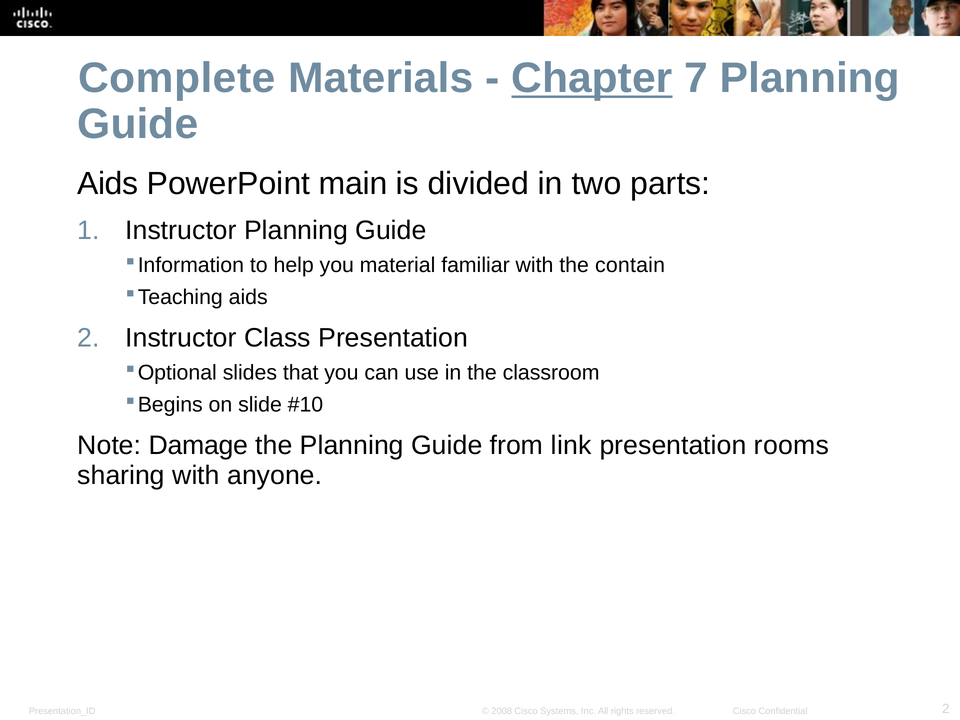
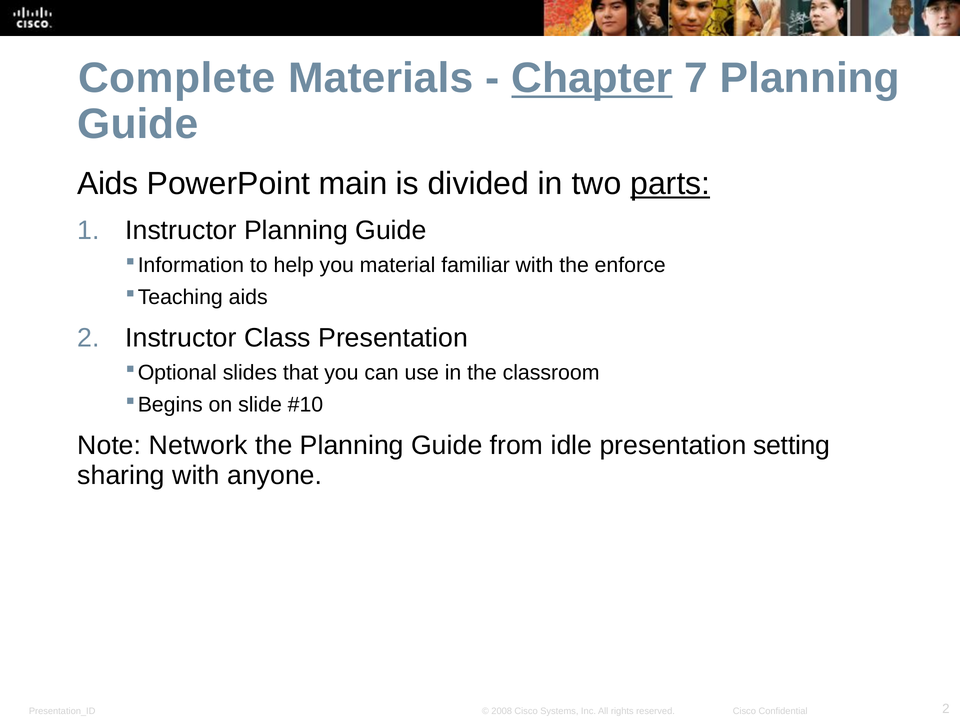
parts underline: none -> present (670, 184)
contain: contain -> enforce (630, 265)
Damage: Damage -> Network (198, 445)
link: link -> idle (571, 445)
rooms: rooms -> setting (792, 445)
